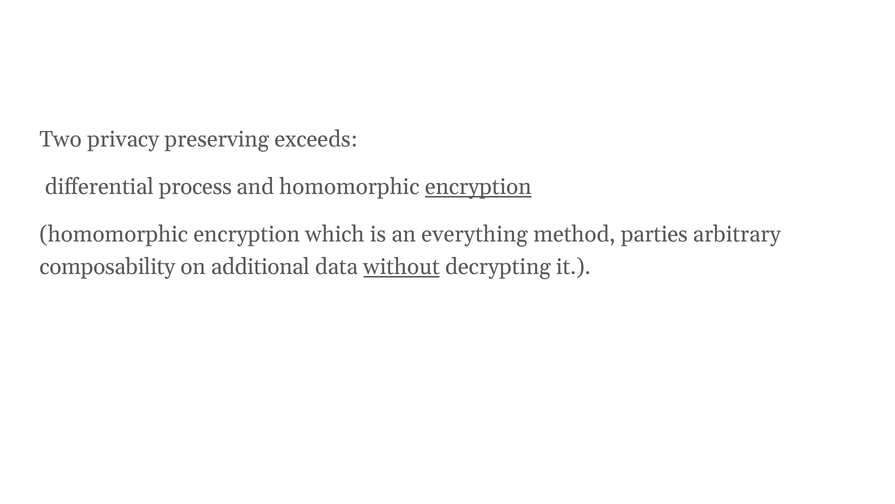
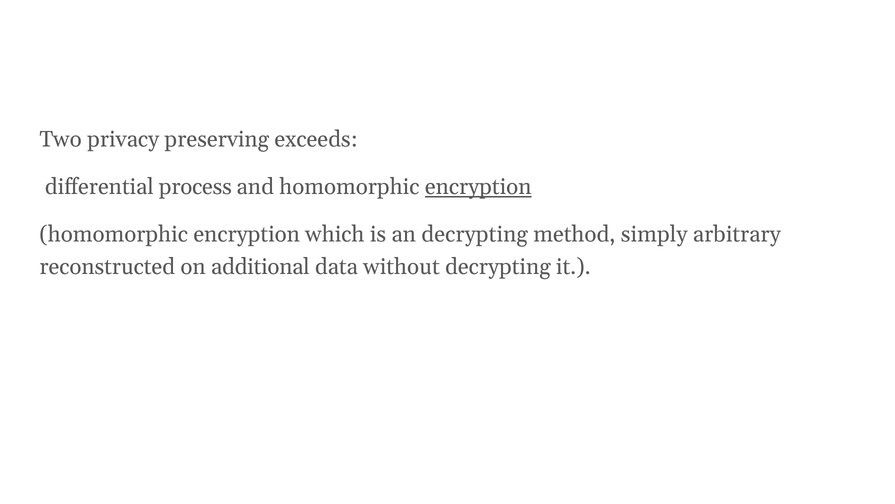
an everything: everything -> decrypting (475, 234)
parties: parties -> simply (654, 234)
composability: composability -> reconstructed (107, 267)
without underline: present -> none (402, 267)
